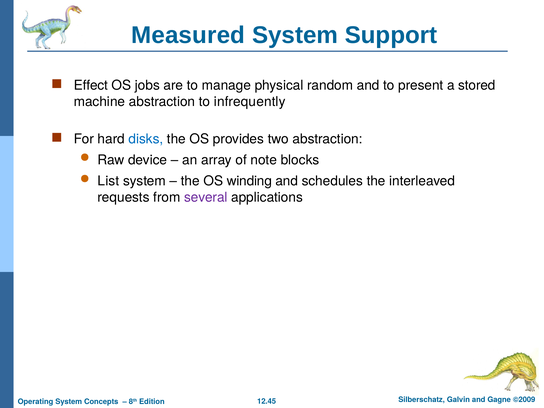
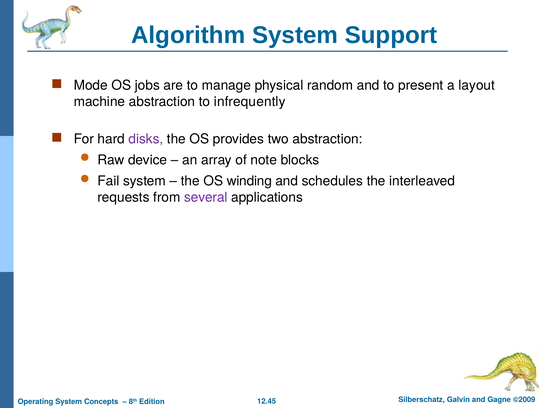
Measured: Measured -> Algorithm (188, 35)
Effect: Effect -> Mode (91, 85)
stored: stored -> layout (477, 85)
disks colour: blue -> purple (146, 139)
List: List -> Fail (109, 181)
